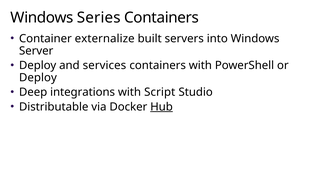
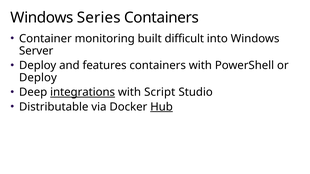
externalize: externalize -> monitoring (105, 39)
servers: servers -> difficult (184, 39)
services: services -> features (105, 65)
integrations underline: none -> present (83, 92)
